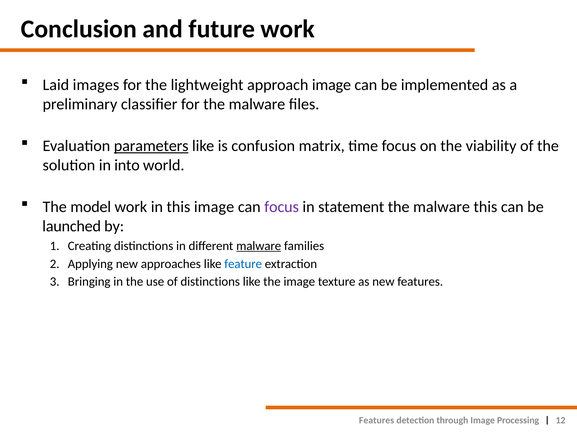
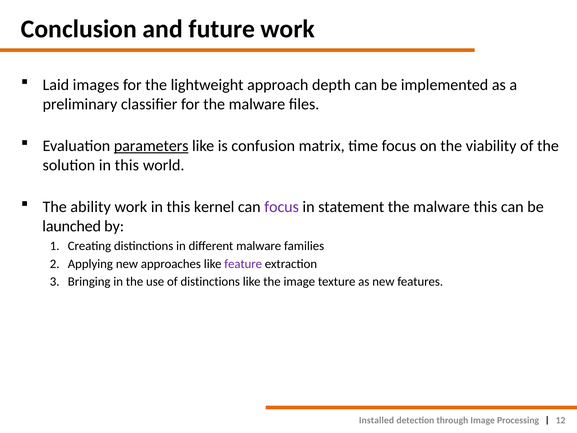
approach image: image -> depth (331, 85)
solution in into: into -> this (127, 165)
model: model -> ability (91, 207)
this image: image -> kernel (214, 207)
malware underline: present -> none (259, 246)
feature colour: blue -> purple (243, 264)
Features: Features -> Installed (377, 420)
